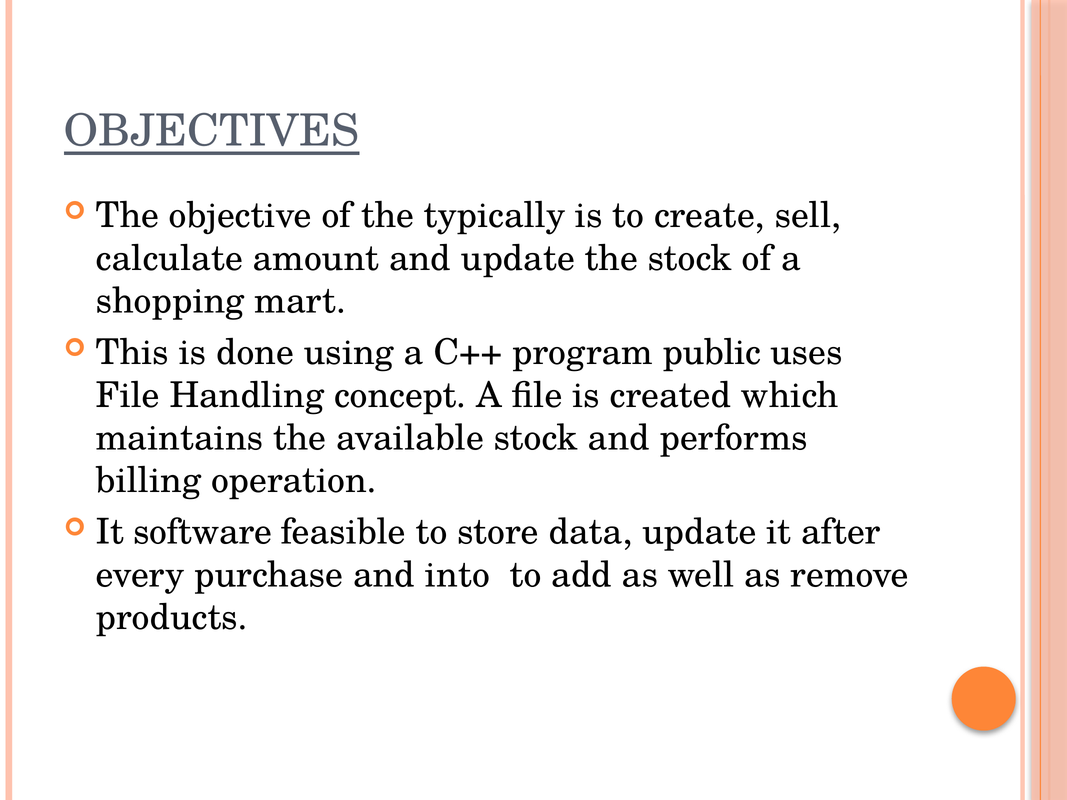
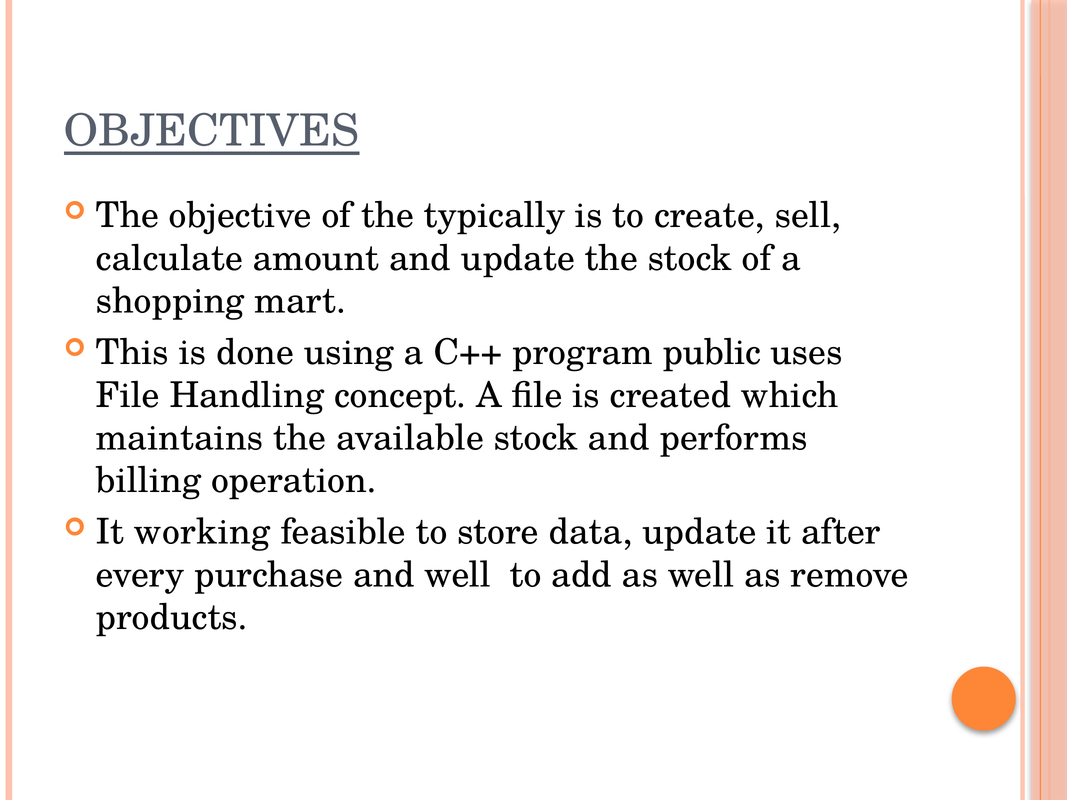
software: software -> working (202, 532)
and into: into -> well (458, 575)
